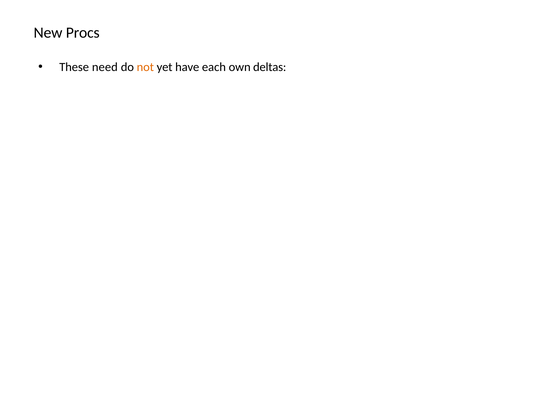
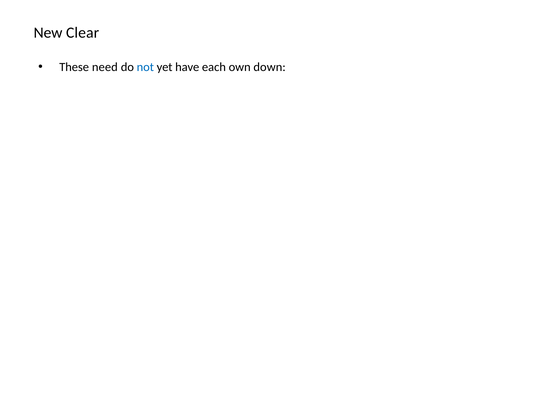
Procs: Procs -> Clear (83, 33)
not colour: orange -> blue (145, 67)
deltas: deltas -> down (270, 67)
